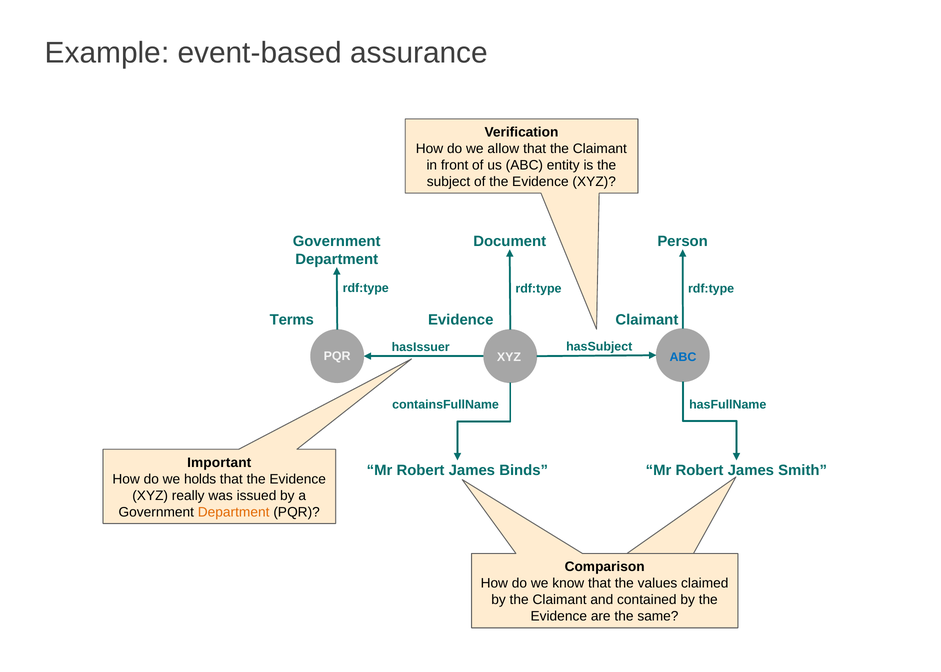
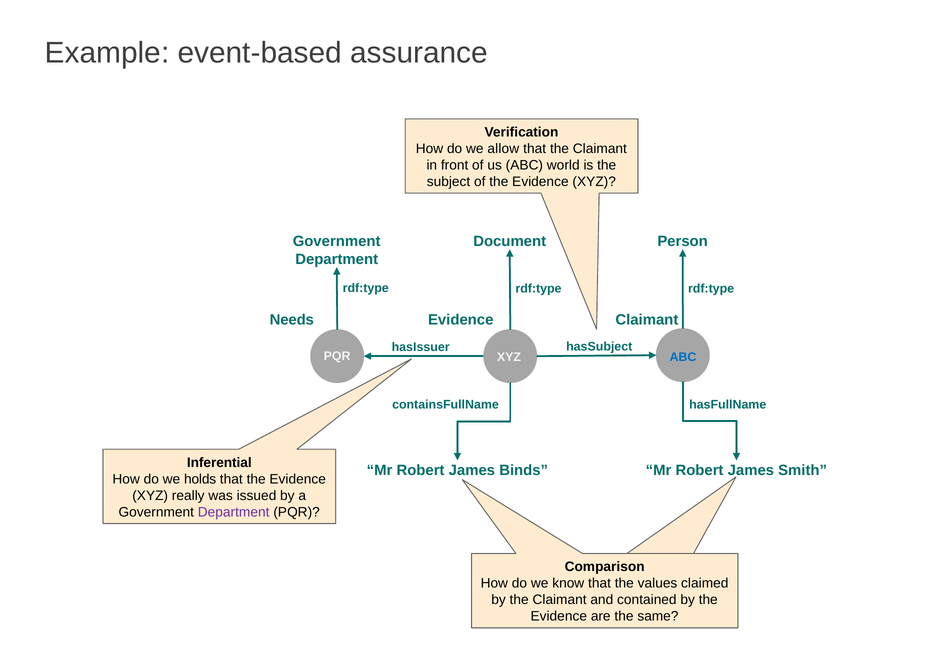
entity: entity -> world (563, 165)
Terms: Terms -> Needs (292, 320)
Important: Important -> Inferential (219, 463)
Department colour: orange -> purple (234, 512)
